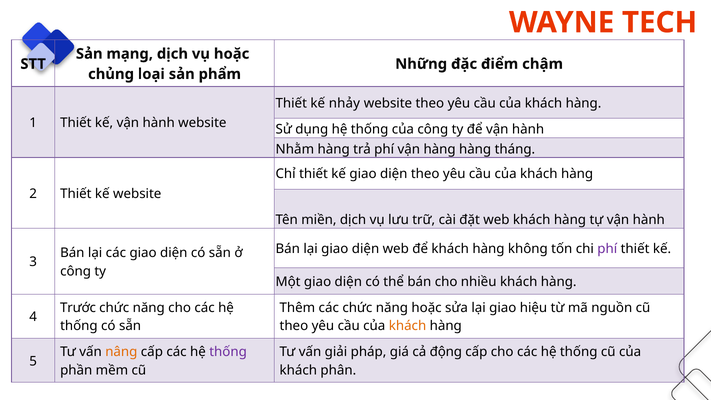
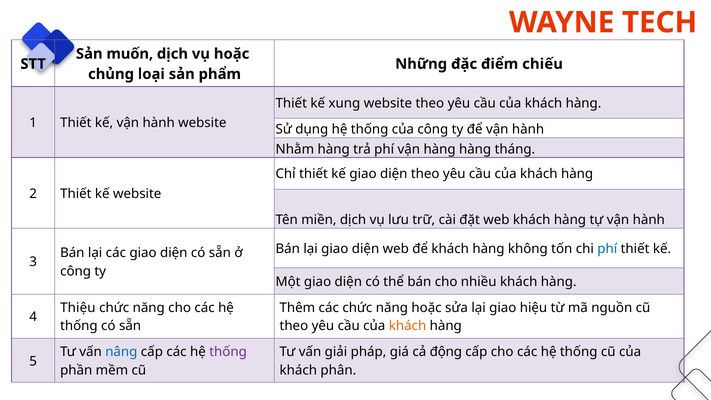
mạng: mạng -> muốn (130, 54)
chậm: chậm -> chiếu (543, 64)
nhảy: nhảy -> xung (344, 103)
phí colour: purple -> blue (607, 249)
Trước: Trước -> Thiệu (78, 308)
nâng colour: orange -> blue (121, 352)
